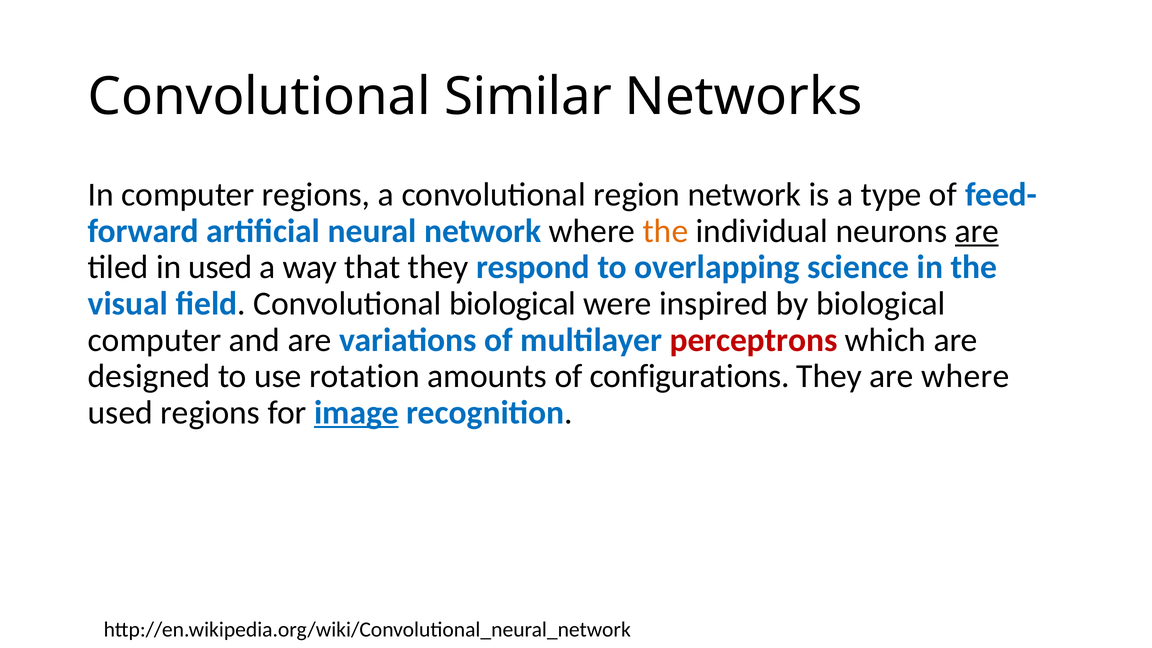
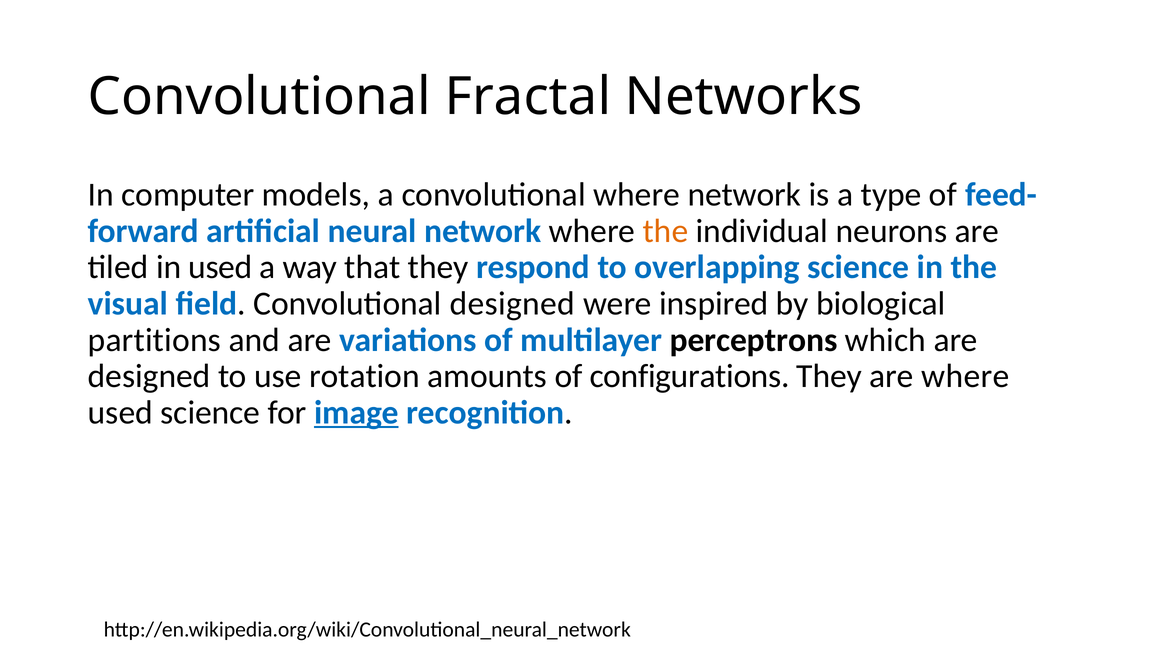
Similar: Similar -> Fractal (528, 97)
computer regions: regions -> models (316, 195)
convolutional region: region -> where (637, 195)
are underline: present -> none (977, 231)
Convolutional biological: biological -> designed (512, 304)
computer: computer -> partitions (154, 340)
perceptrons colour: red -> black (754, 340)
used regions: regions -> science (210, 413)
